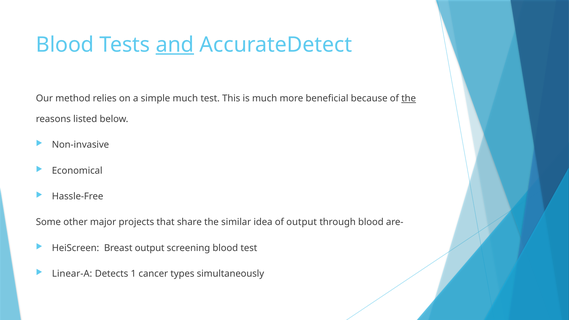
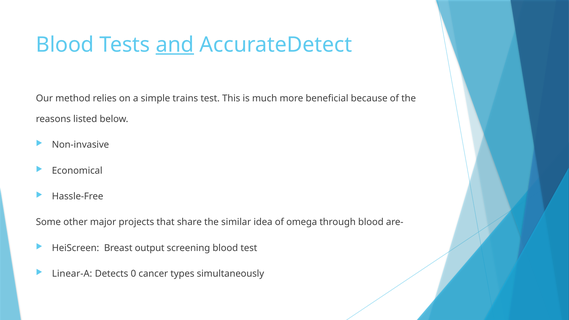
simple much: much -> trains (185, 99)
the underline: present -> none (409, 99)
of output: output -> omega (302, 222)
1: 1 -> 0 (133, 274)
